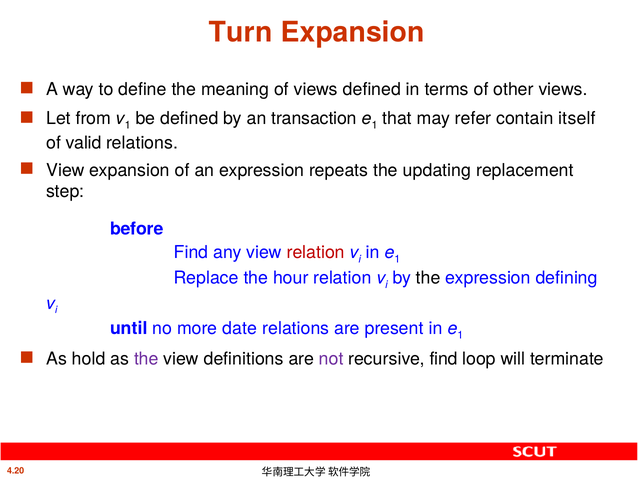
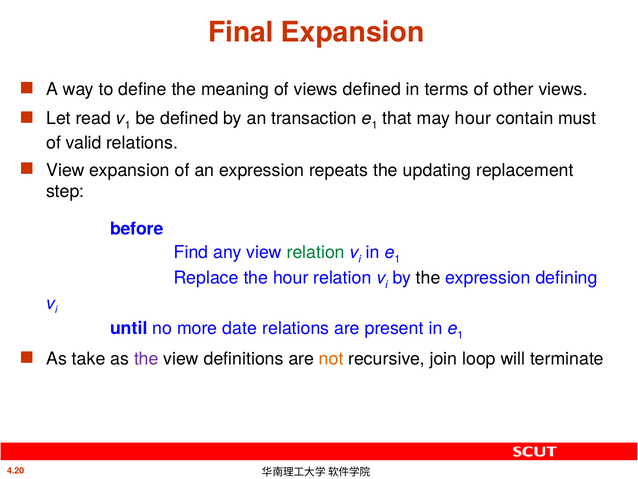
Turn: Turn -> Final (241, 32)
from: from -> read (93, 118)
may refer: refer -> hour (473, 118)
itself: itself -> must (577, 118)
relation colour: red -> green (316, 252)
hold: hold -> take (89, 359)
not colour: purple -> orange (331, 359)
recursive find: find -> join (443, 359)
